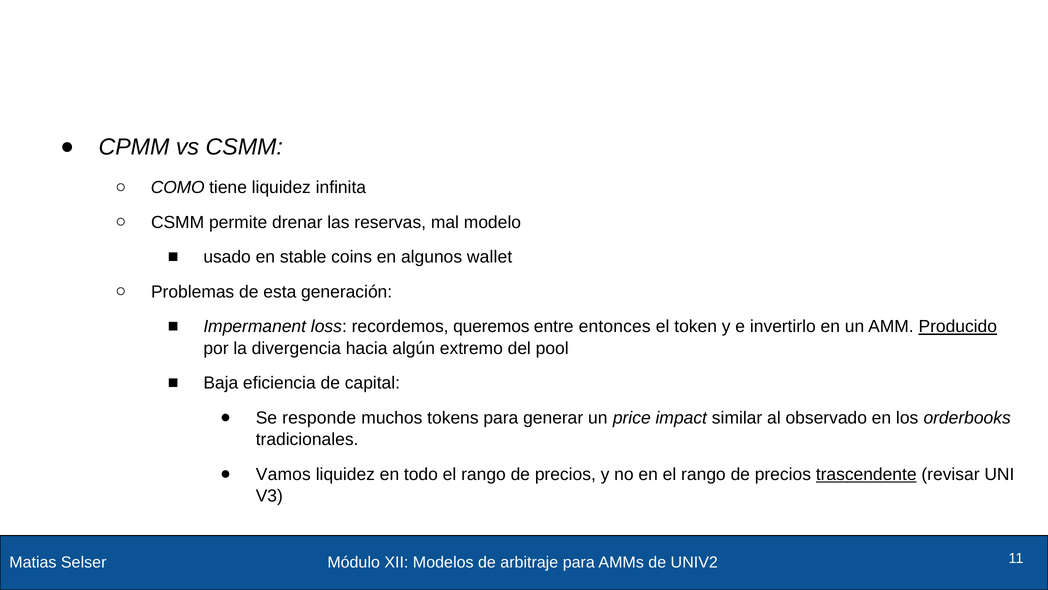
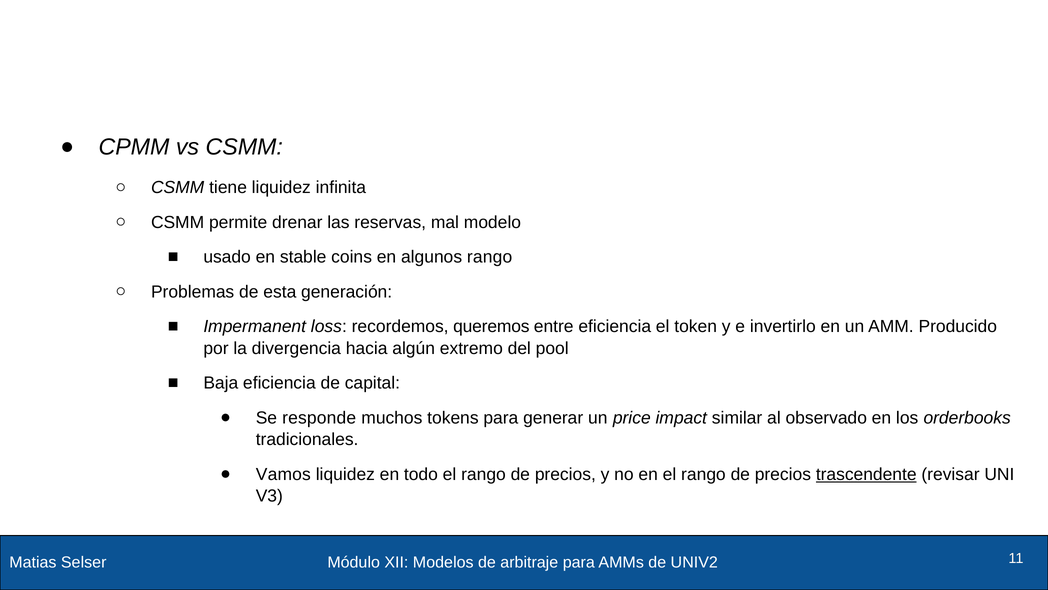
COMO: COMO -> CSMM (178, 188)
algunos wallet: wallet -> rango (490, 257)
entre entonces: entonces -> eficiencia (615, 326)
Producido underline: present -> none (958, 326)
